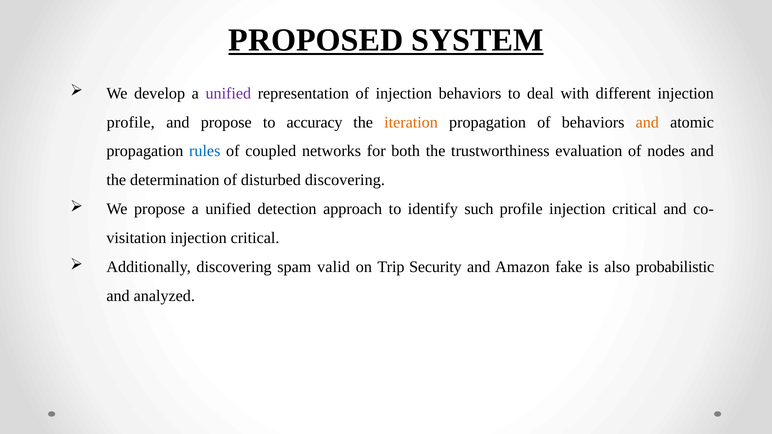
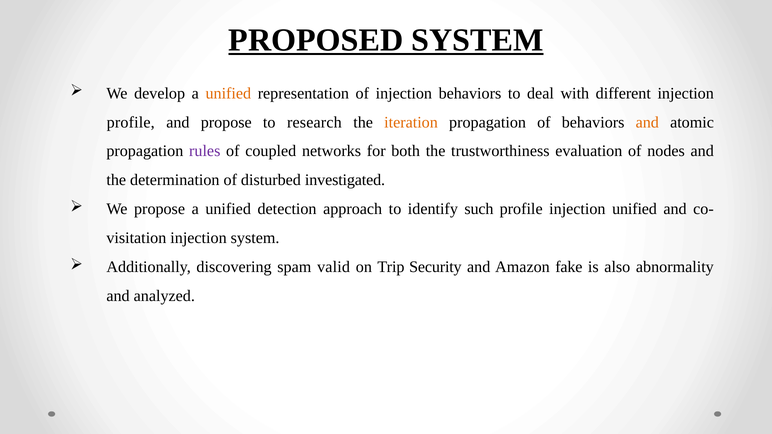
unified colour: purple -> orange (228, 93)
accuracy: accuracy -> research (314, 122)
rules colour: blue -> purple (205, 151)
disturbed discovering: discovering -> investigated (345, 180)
profile injection critical: critical -> unified (635, 209)
critical: critical -> system (255, 238)
probabilistic: probabilistic -> abnormality (675, 267)
